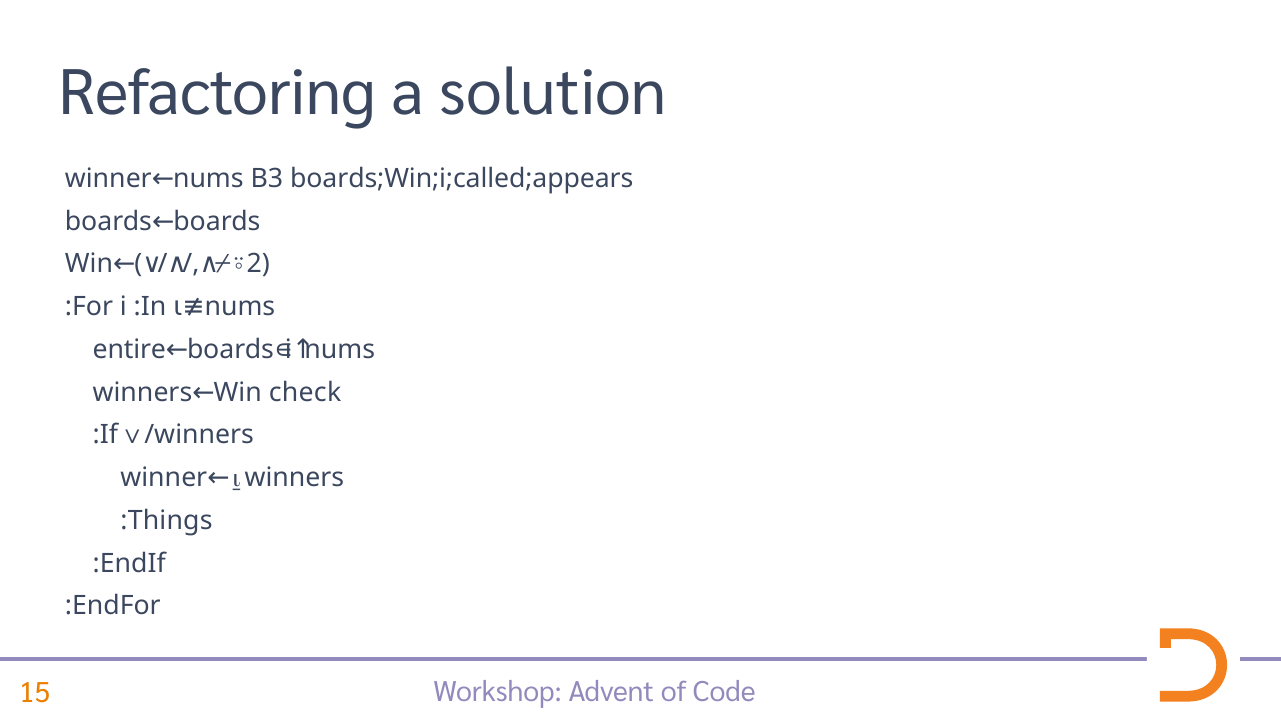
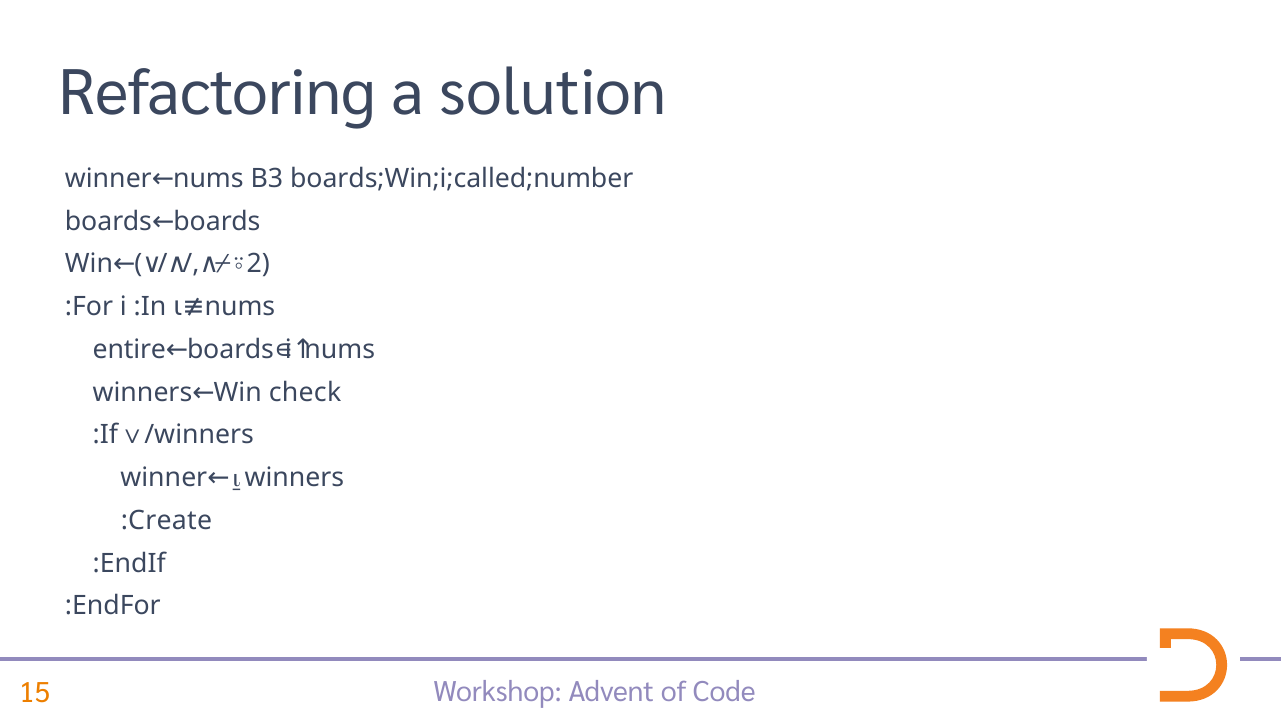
boards;Win;i;called;appears: boards;Win;i;called;appears -> boards;Win;i;called;number (462, 179)
:Things: :Things -> :Create (166, 520)
